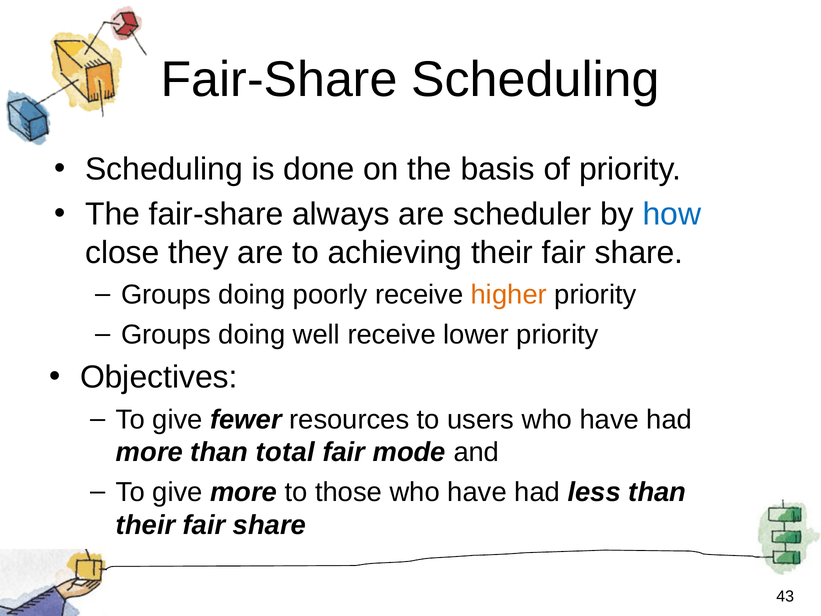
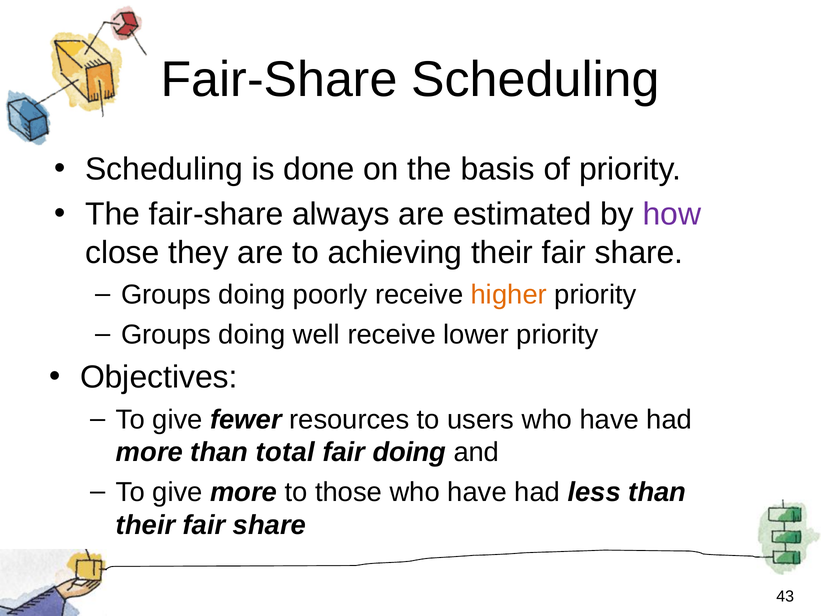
scheduler: scheduler -> estimated (522, 214)
how colour: blue -> purple (672, 214)
fair mode: mode -> doing (409, 452)
